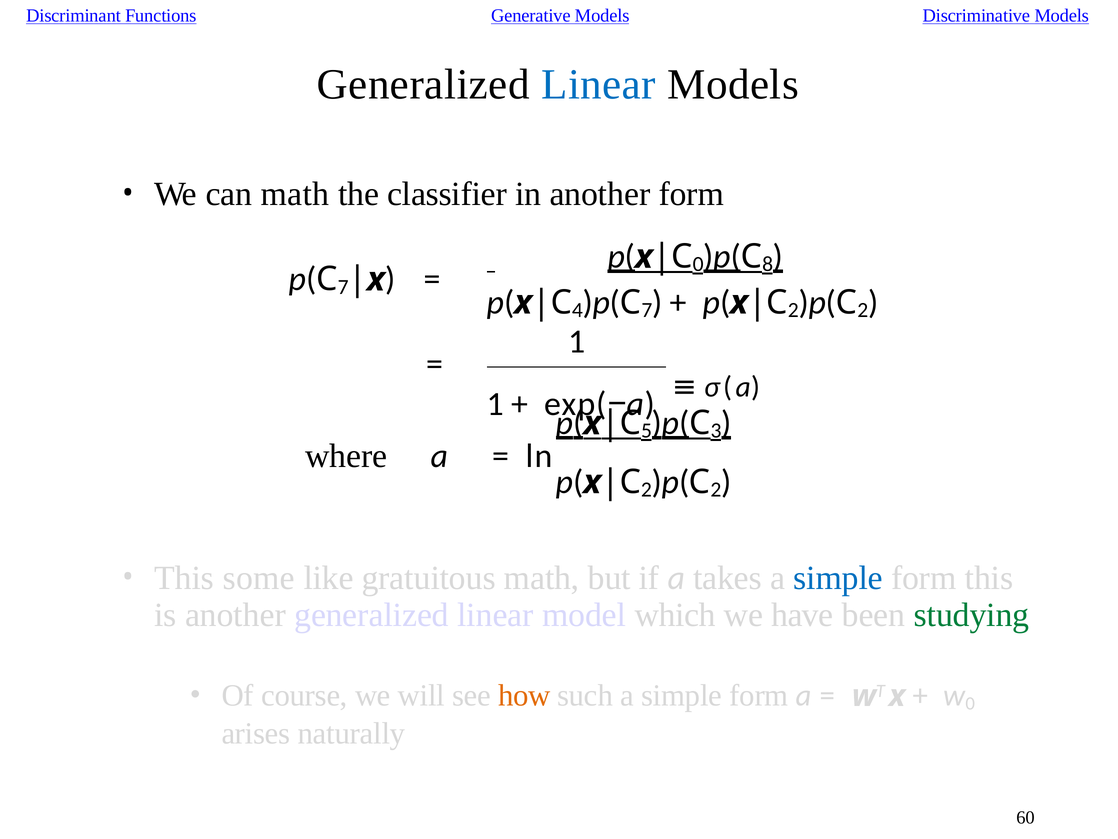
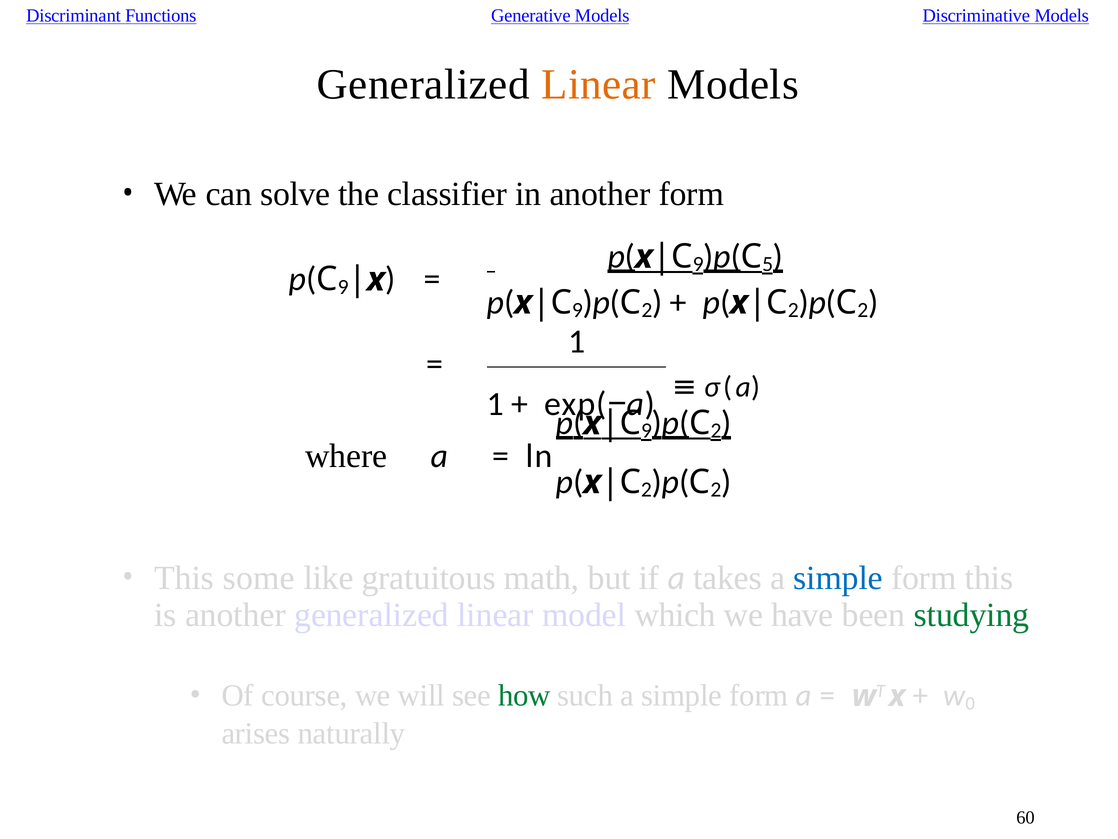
Linear colour: blue -> orange (599, 84)
can math: math -> solve (295, 194)
0: 0 -> 9 (698, 264)
8: 8 -> 5 (768, 264)
7: 7 -> 9 (343, 287)
4: 4 -> 9 (577, 310)
7: 7 -> 2 (647, 310)
5: 5 -> 9 (647, 431)
3: 3 -> 2 (716, 431)
how colour: orange -> green (525, 696)
